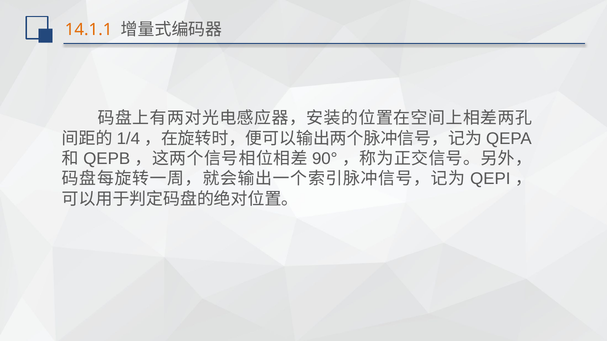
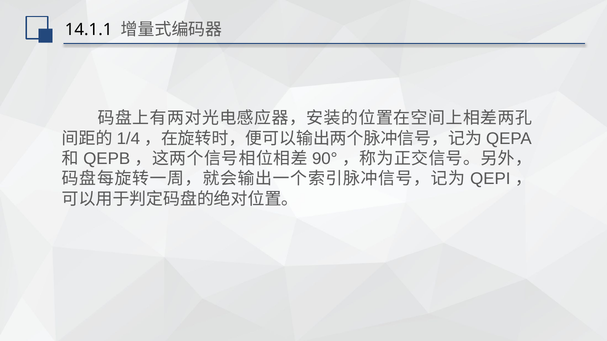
14.1.1 colour: orange -> black (89, 30)
